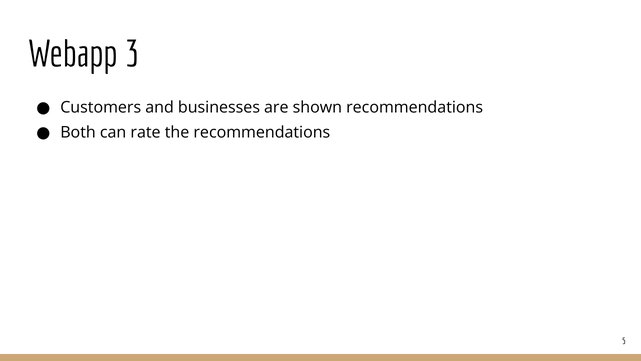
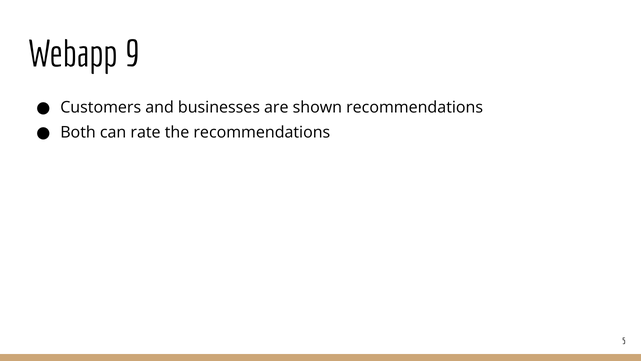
3: 3 -> 9 (133, 54)
